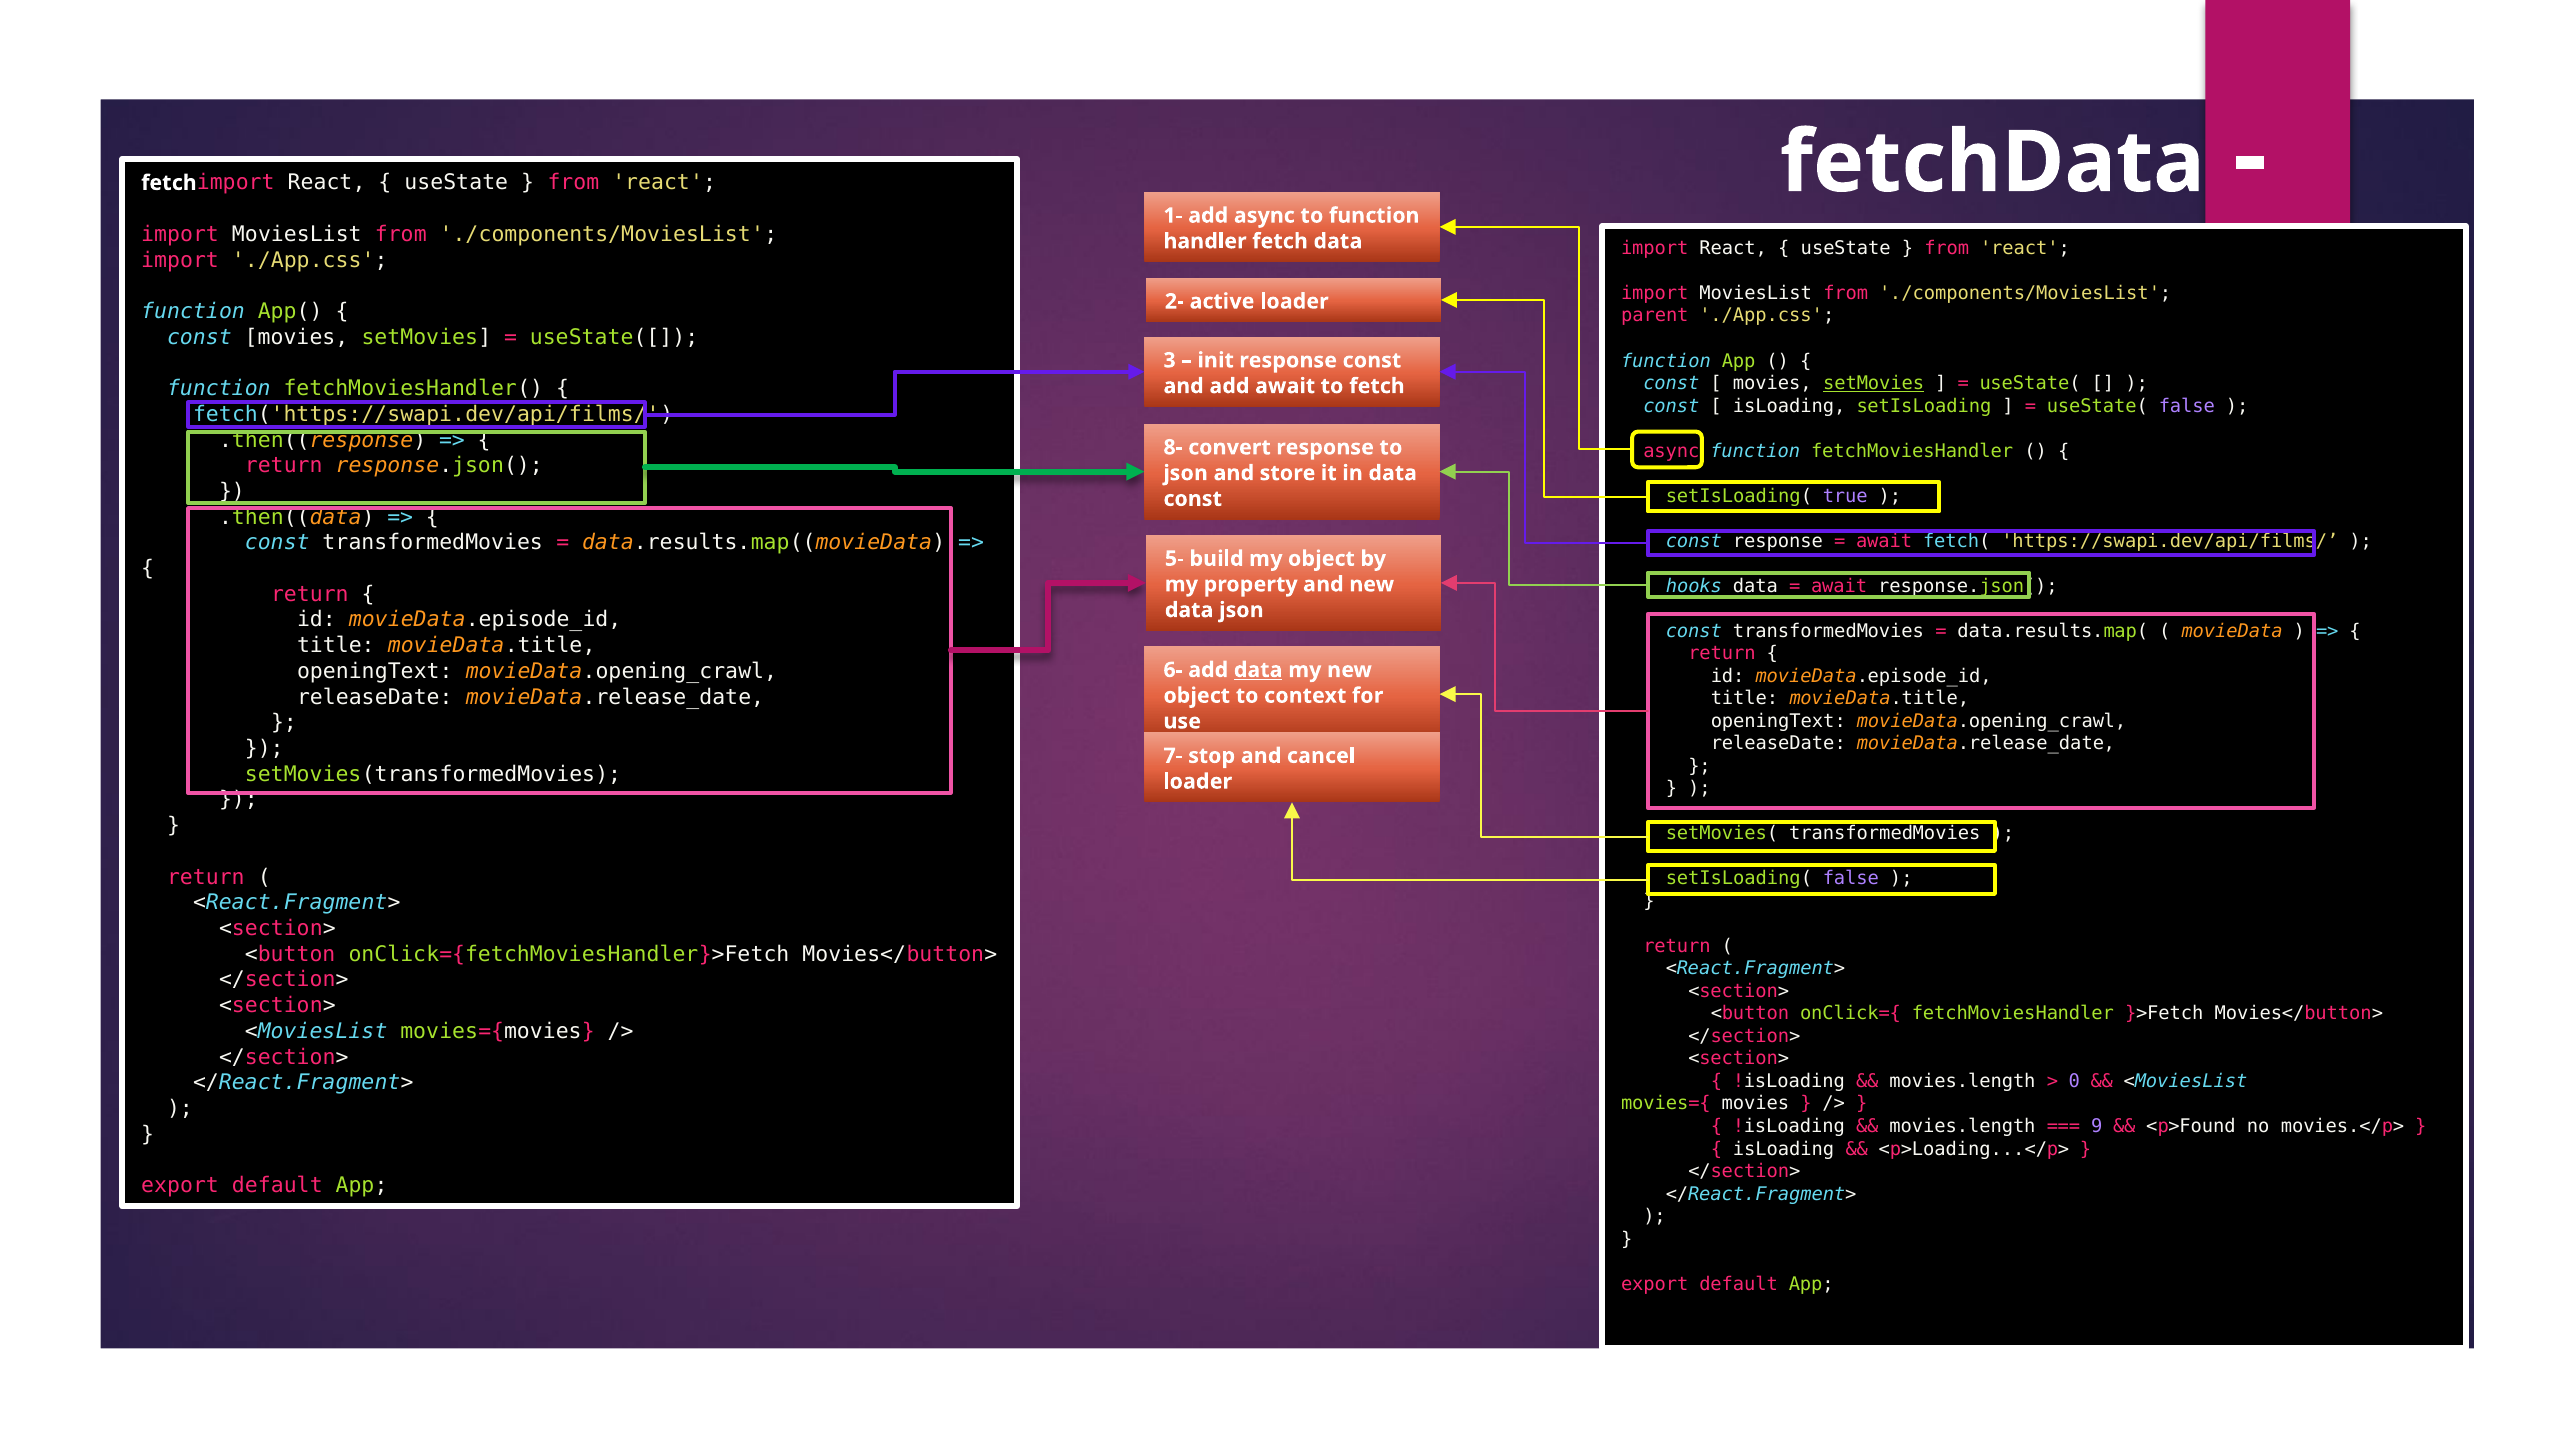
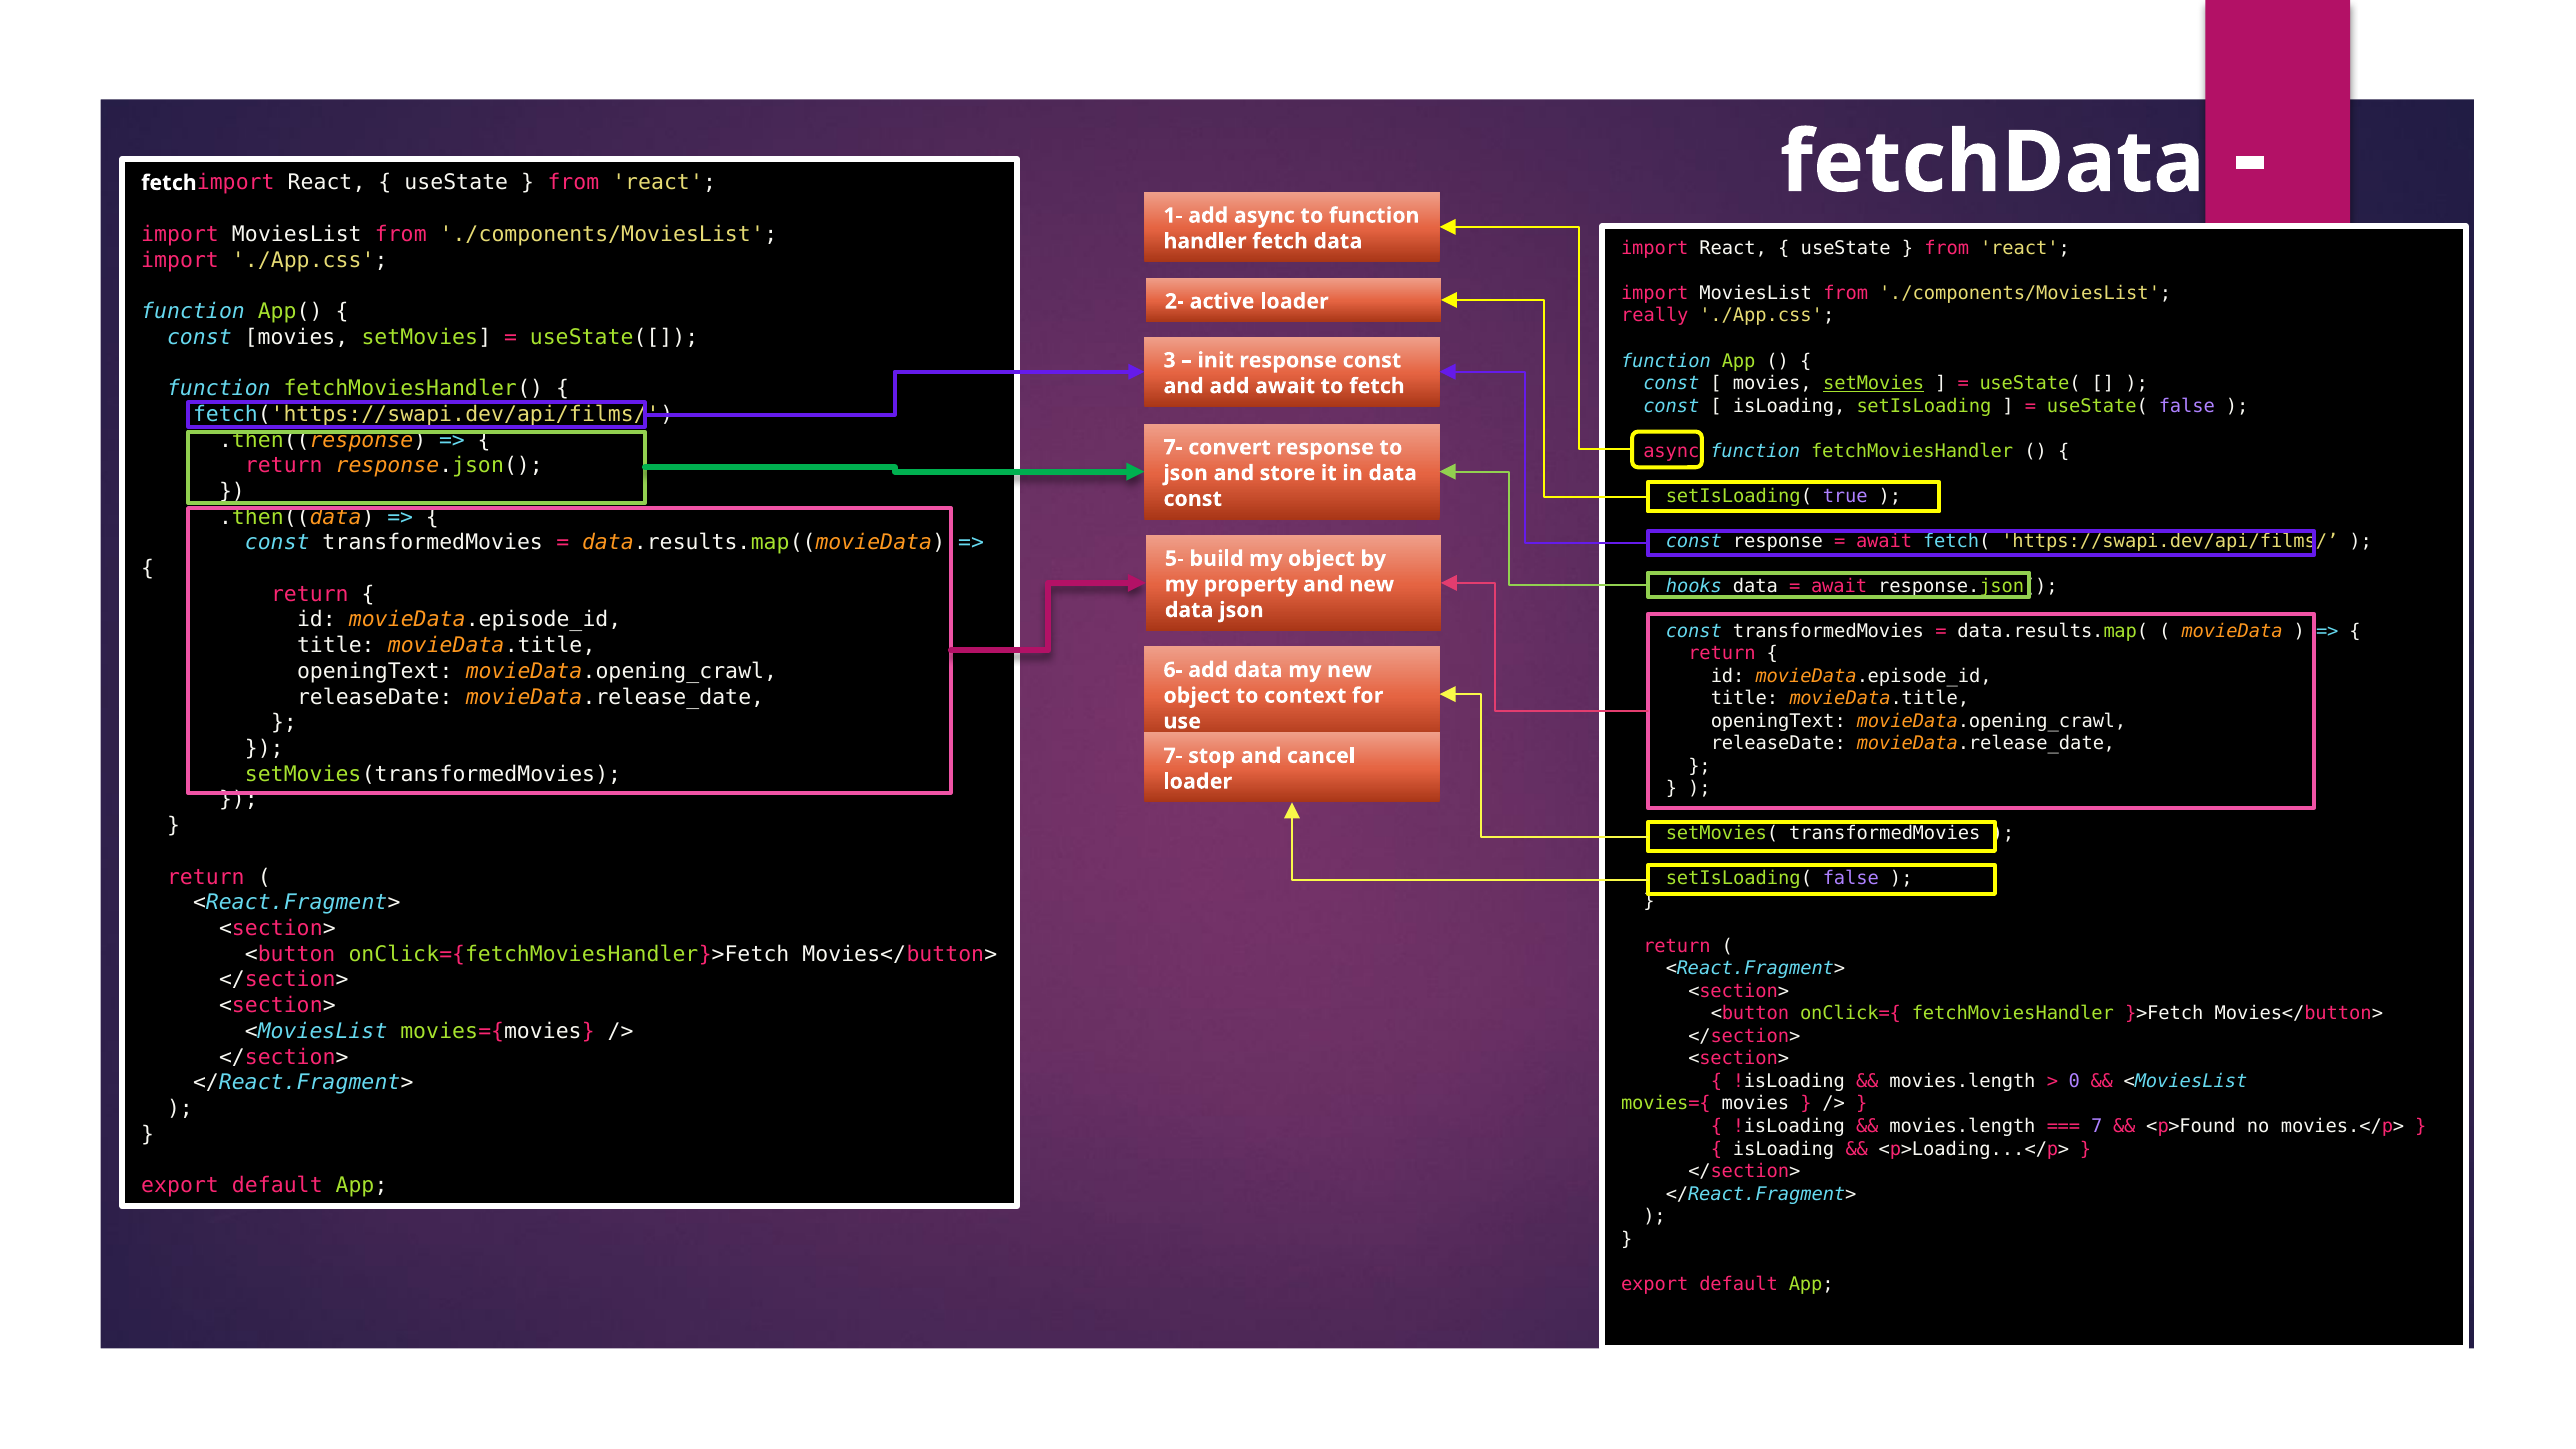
parent: parent -> really (1655, 316)
8-: 8- -> 7- (1173, 447)
data underline: present -> none (1258, 670)
9: 9 -> 7 (2097, 1126)
